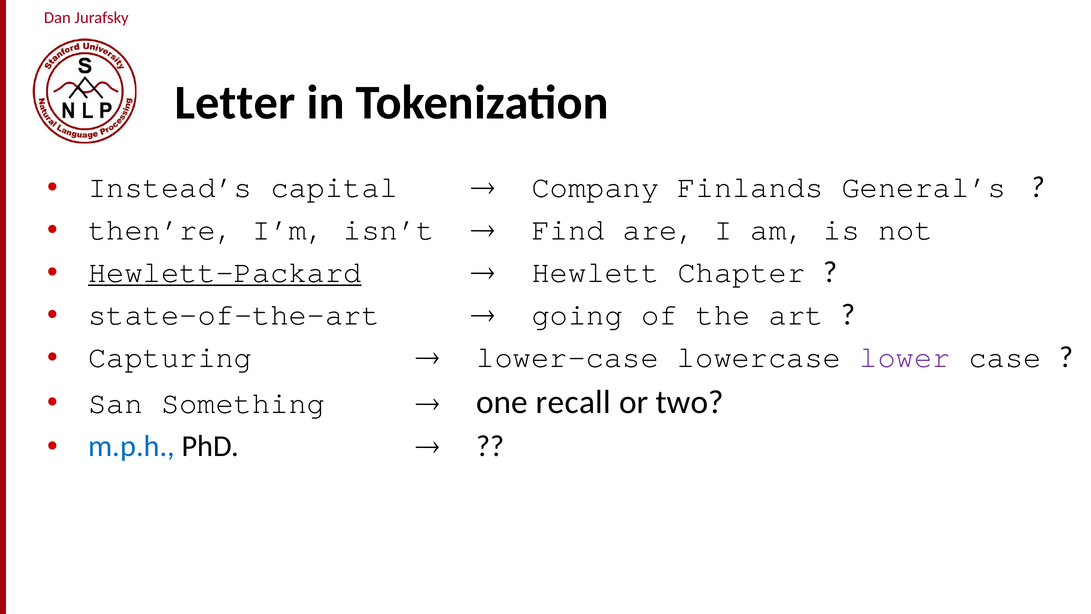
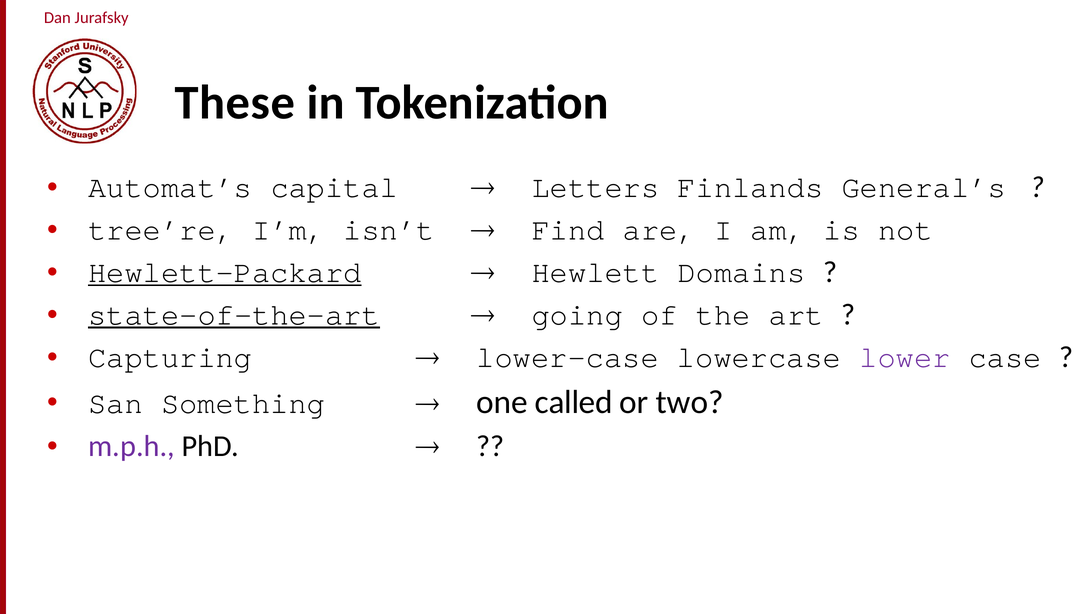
Letter: Letter -> These (235, 103)
Instead’s: Instead’s -> Automat’s (170, 187)
Company: Company -> Letters (596, 187)
then’re: then’re -> tree’re (161, 230)
Chapter: Chapter -> Domains (741, 272)
state-of-the-art underline: none -> present (234, 314)
recall: recall -> called (574, 402)
m.p.h colour: blue -> purple (132, 446)
